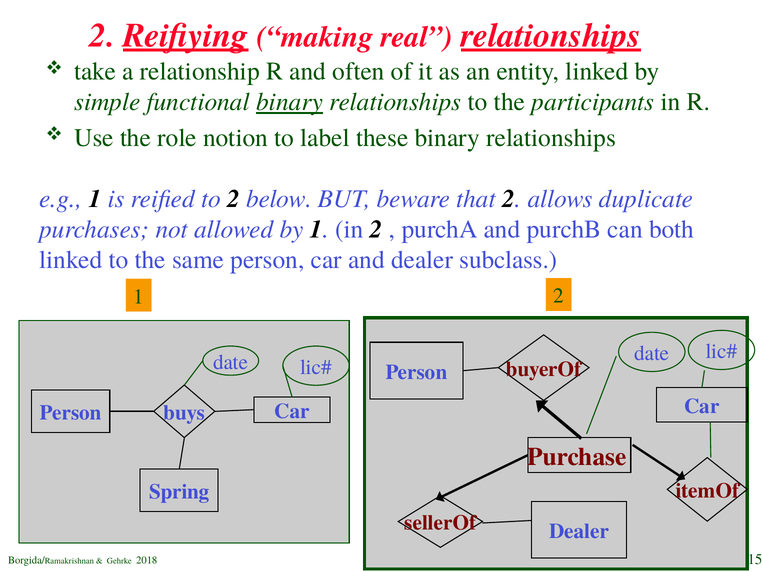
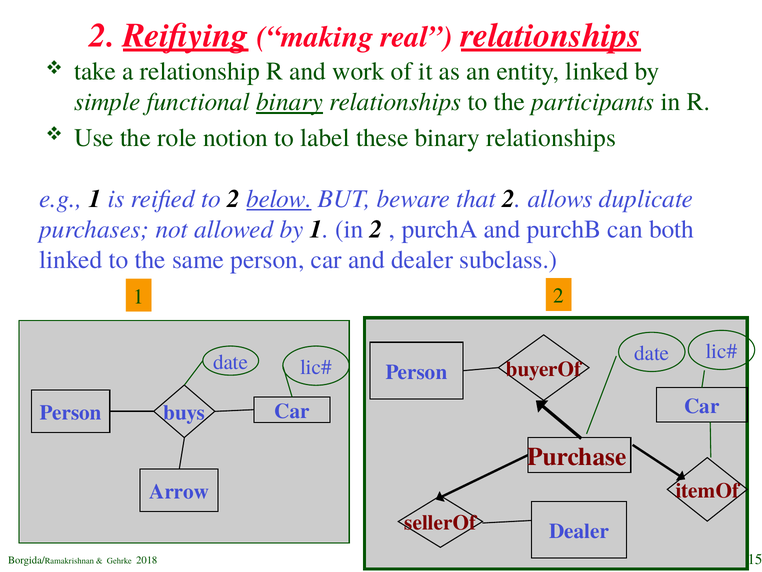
often: often -> work (359, 72)
below underline: none -> present (279, 199)
Spring: Spring -> Arrow (179, 491)
